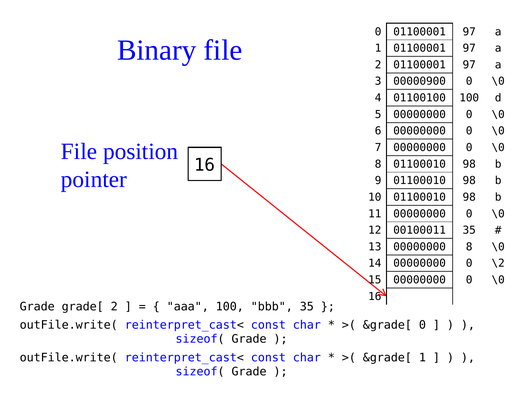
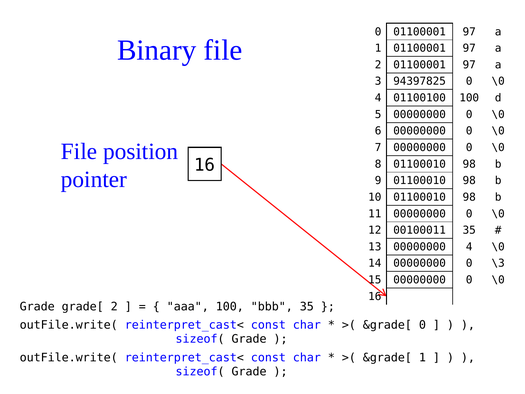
00000900: 00000900 -> 94397825 (420, 81)
00000000 8: 8 -> 4 (469, 247)
\2: \2 -> \3 (498, 263)
